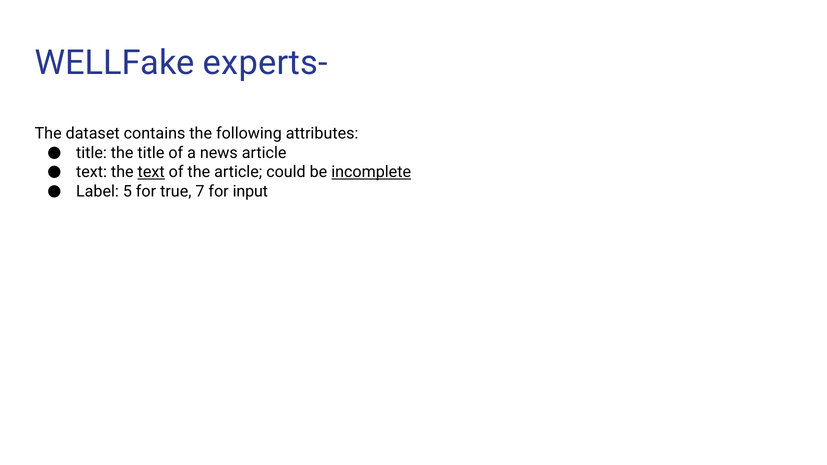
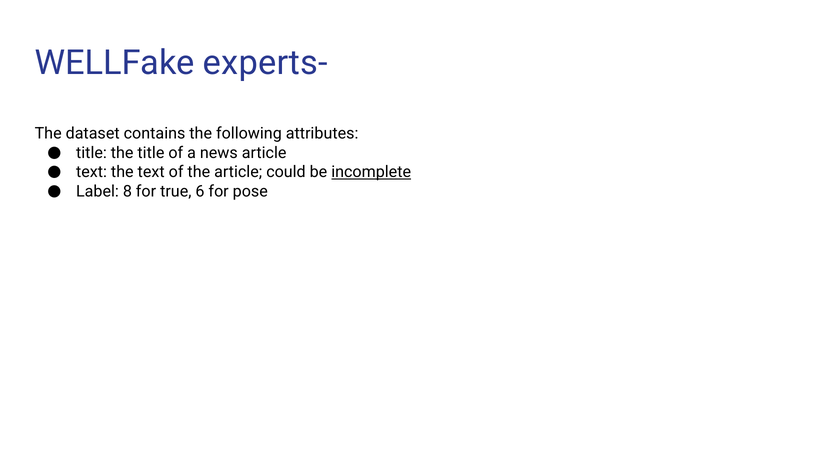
text underline: present -> none (151, 172)
5: 5 -> 8 (127, 191)
7: 7 -> 6 (200, 191)
input: input -> pose (250, 191)
